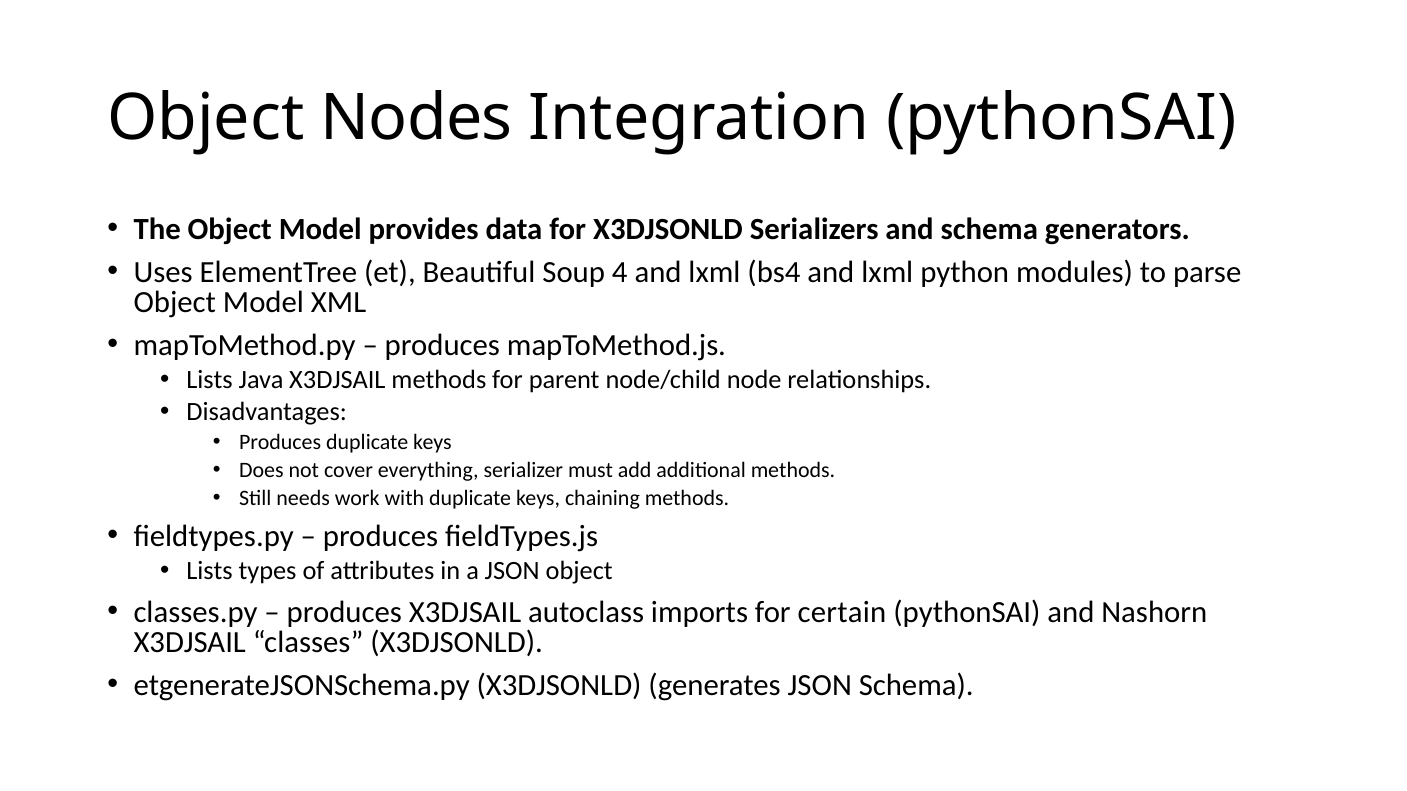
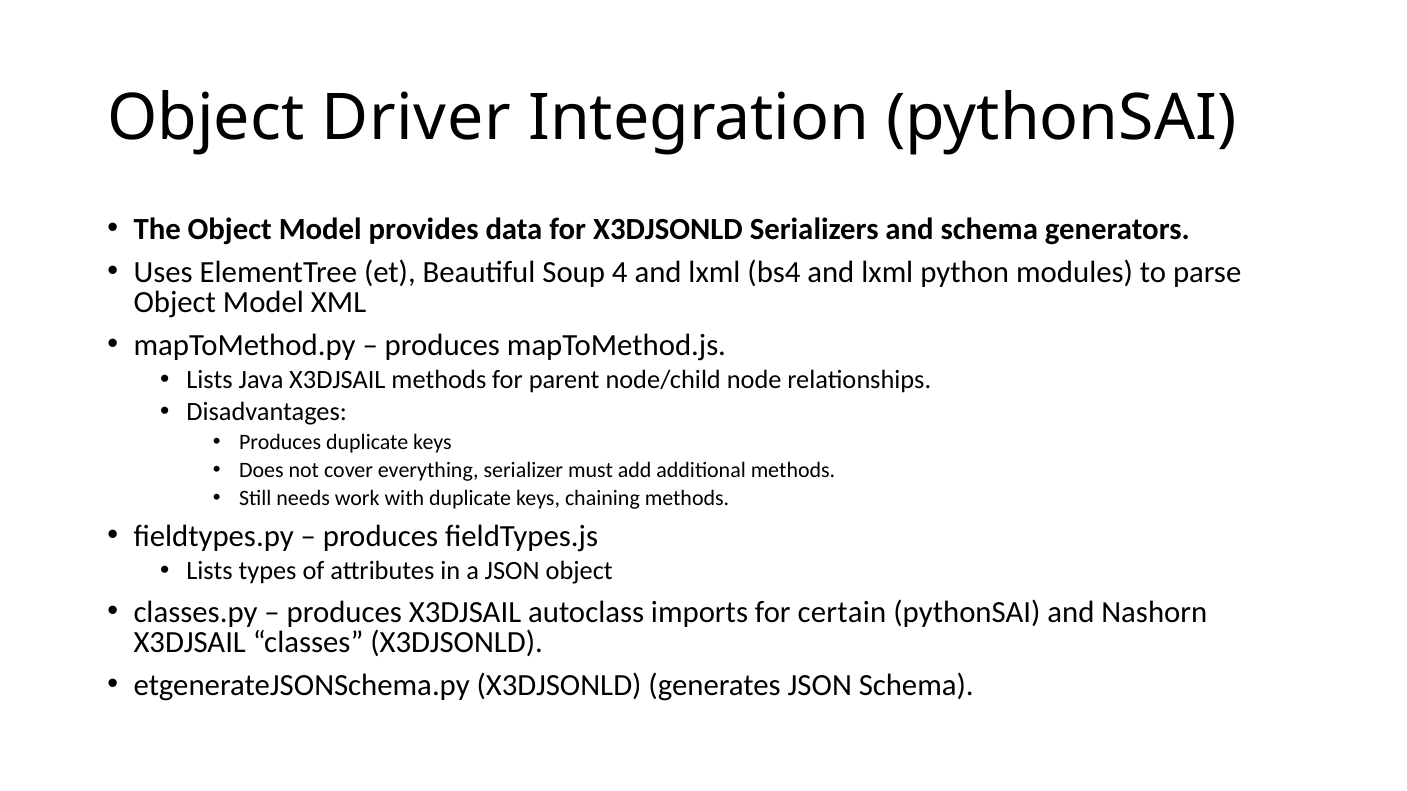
Nodes: Nodes -> Driver (416, 118)
